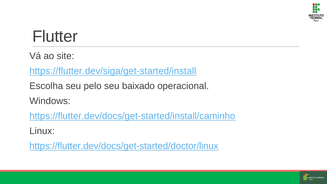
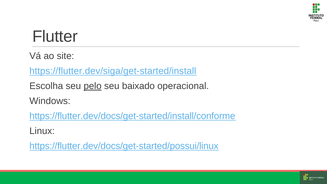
pelo underline: none -> present (93, 86)
https://flutter.dev/docs/get-started/install/caminho: https://flutter.dev/docs/get-started/install/caminho -> https://flutter.dev/docs/get-started/install/conforme (132, 116)
https://flutter.dev/docs/get-started/doctor/linux: https://flutter.dev/docs/get-started/doctor/linux -> https://flutter.dev/docs/get-started/possui/linux (124, 146)
